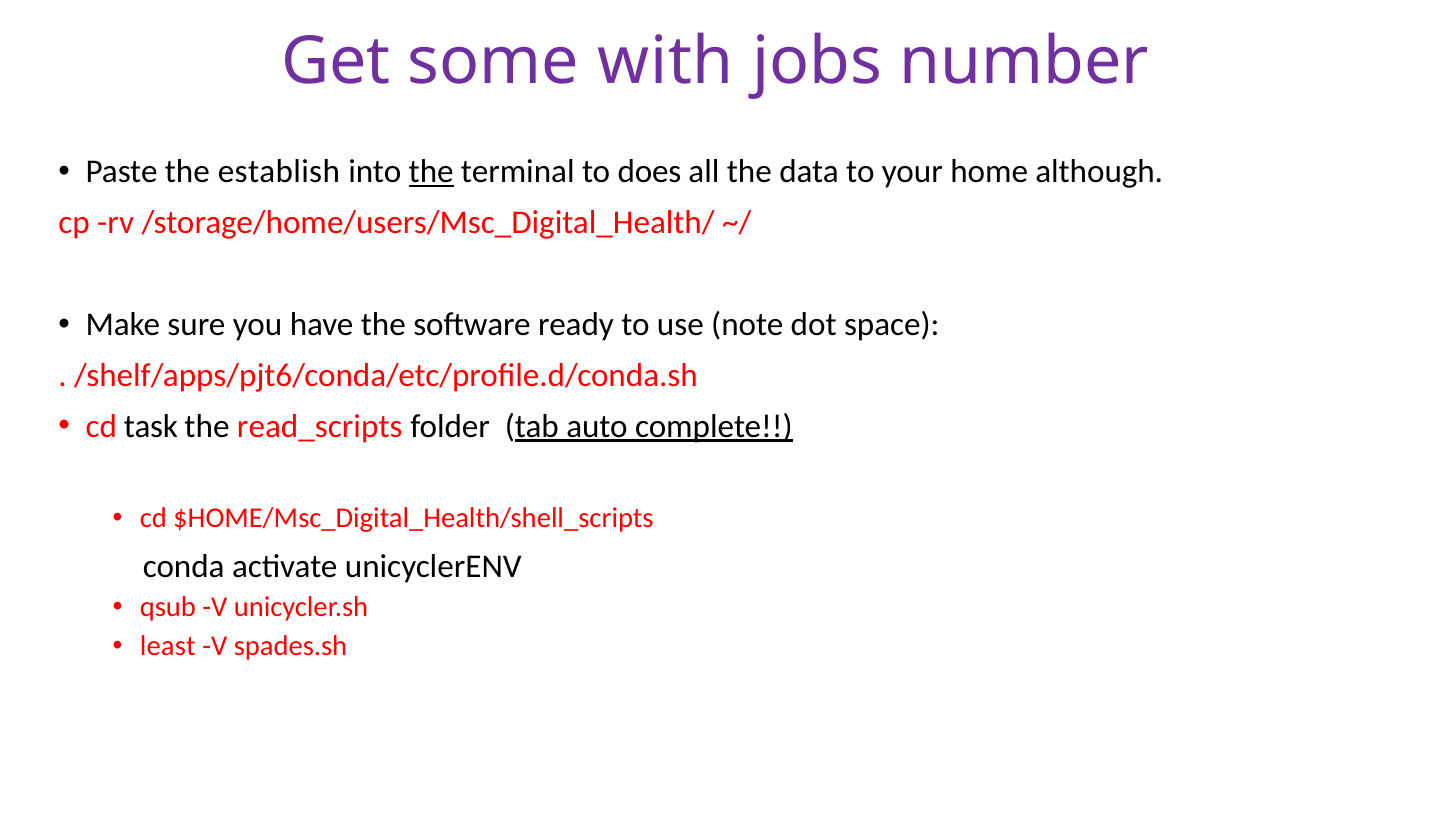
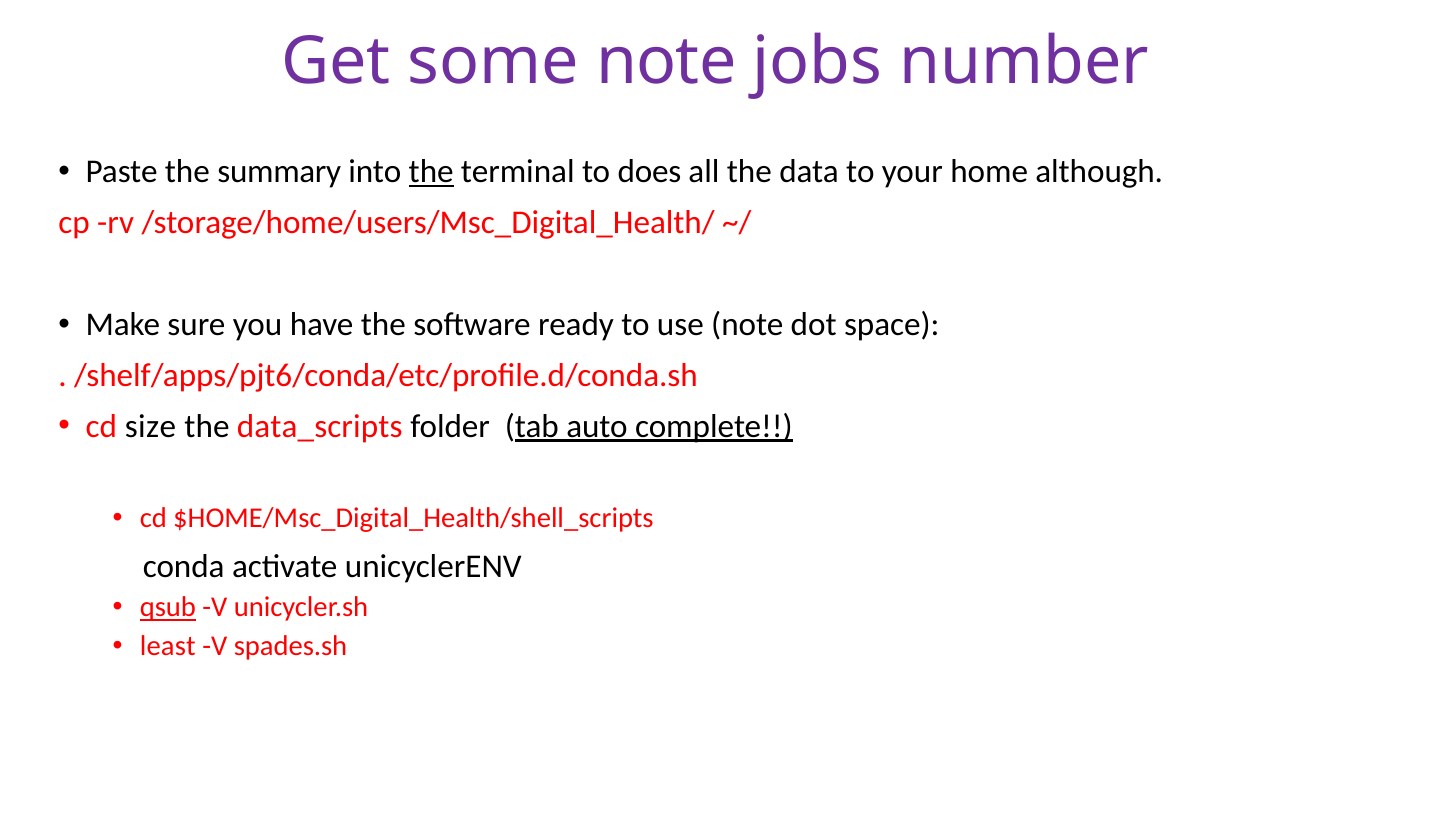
some with: with -> note (666, 61)
establish: establish -> summary (279, 172)
task: task -> size (150, 426)
read_scripts: read_scripts -> data_scripts (320, 426)
qsub underline: none -> present (168, 607)
